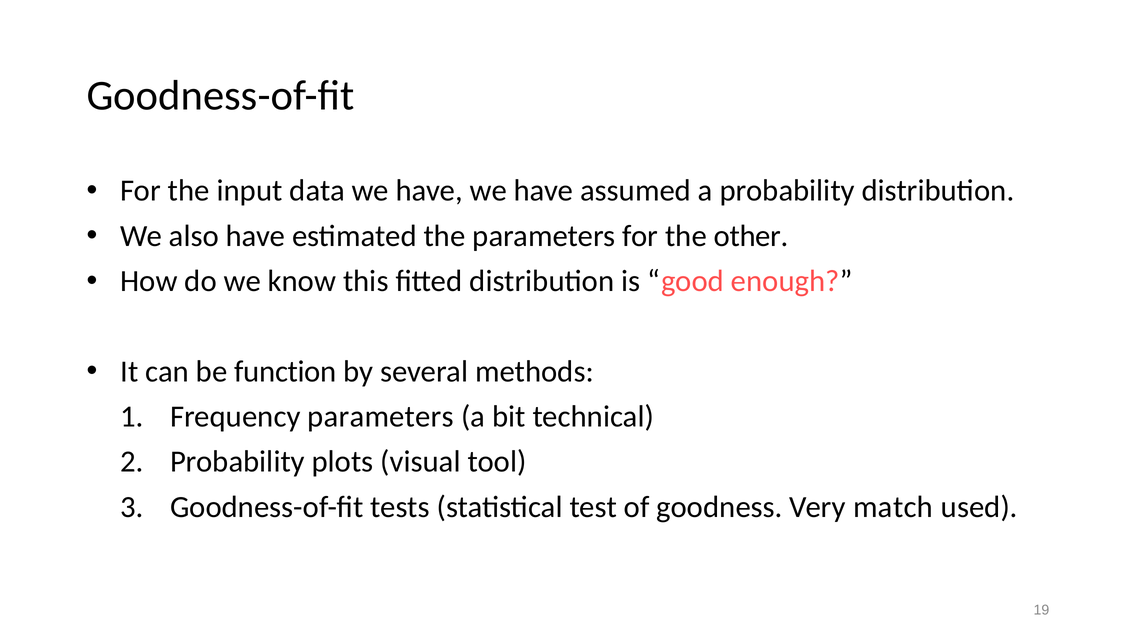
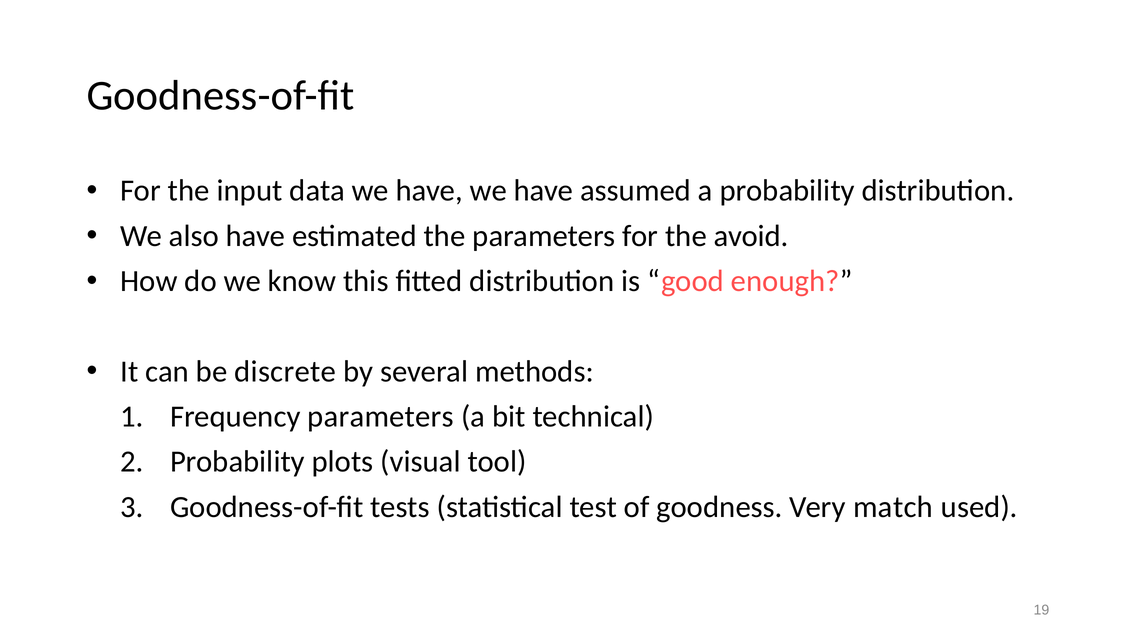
other: other -> avoid (751, 236)
function: function -> discrete (285, 371)
